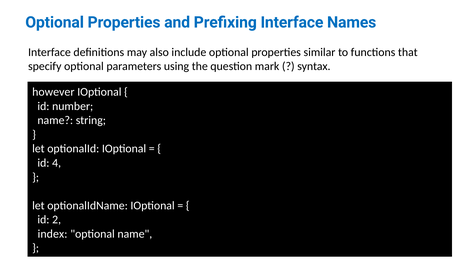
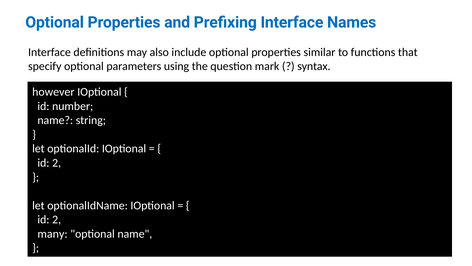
4: 4 -> 2 (57, 163)
index: index -> many (53, 233)
